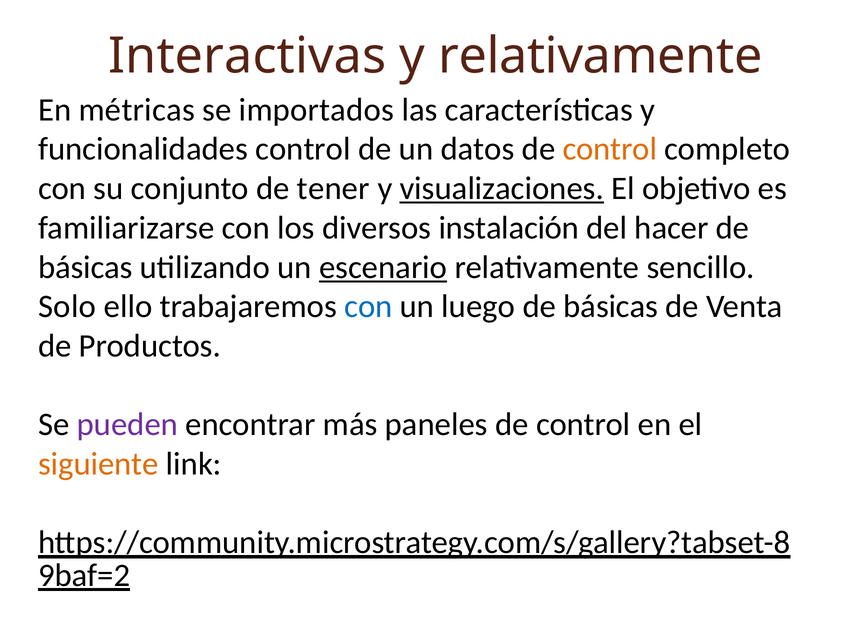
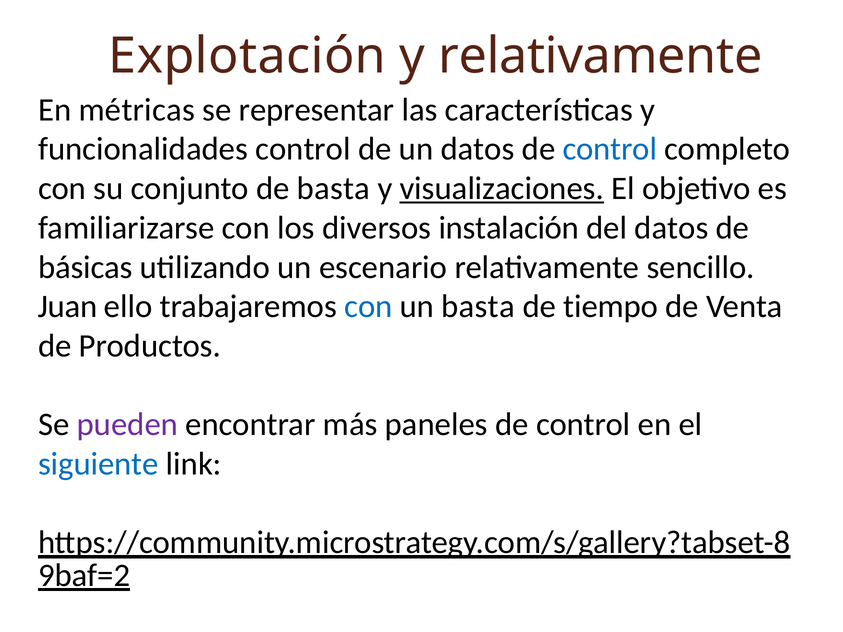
Interactivas: Interactivas -> Explotación (247, 56)
importados: importados -> representar (317, 110)
control colour: orange -> blue (610, 149)
de tener: tener -> basta (333, 189)
del hacer: hacer -> datos (671, 228)
escenario underline: present -> none (383, 267)
Solo: Solo -> Juan (67, 307)
un luego: luego -> basta (478, 307)
básicas: básicas -> tiempo (611, 307)
siguiente colour: orange -> blue (98, 464)
